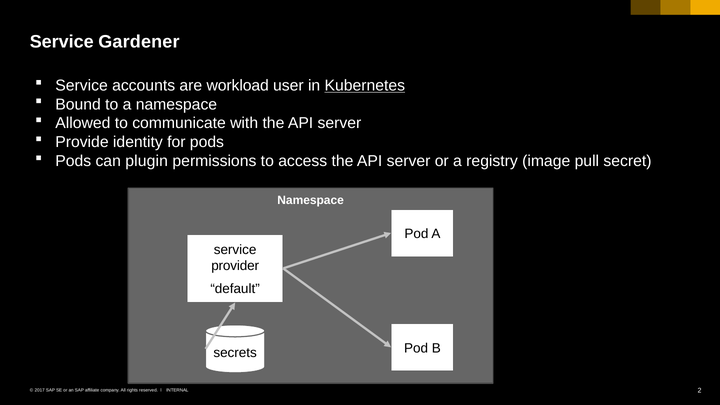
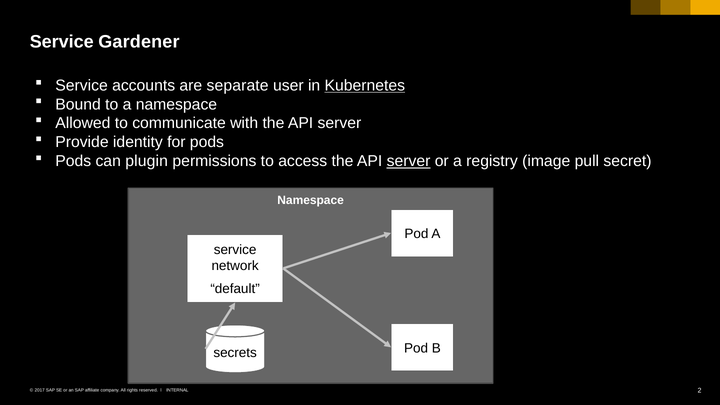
workload: workload -> separate (238, 85)
server underline: none -> present (409, 161)
provider: provider -> network (235, 266)
